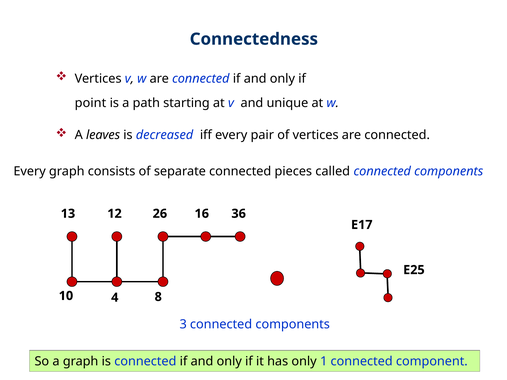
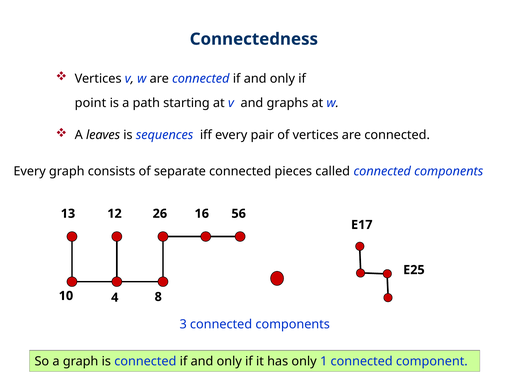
unique: unique -> graphs (287, 103)
decreased: decreased -> sequences (165, 135)
36: 36 -> 56 (239, 214)
